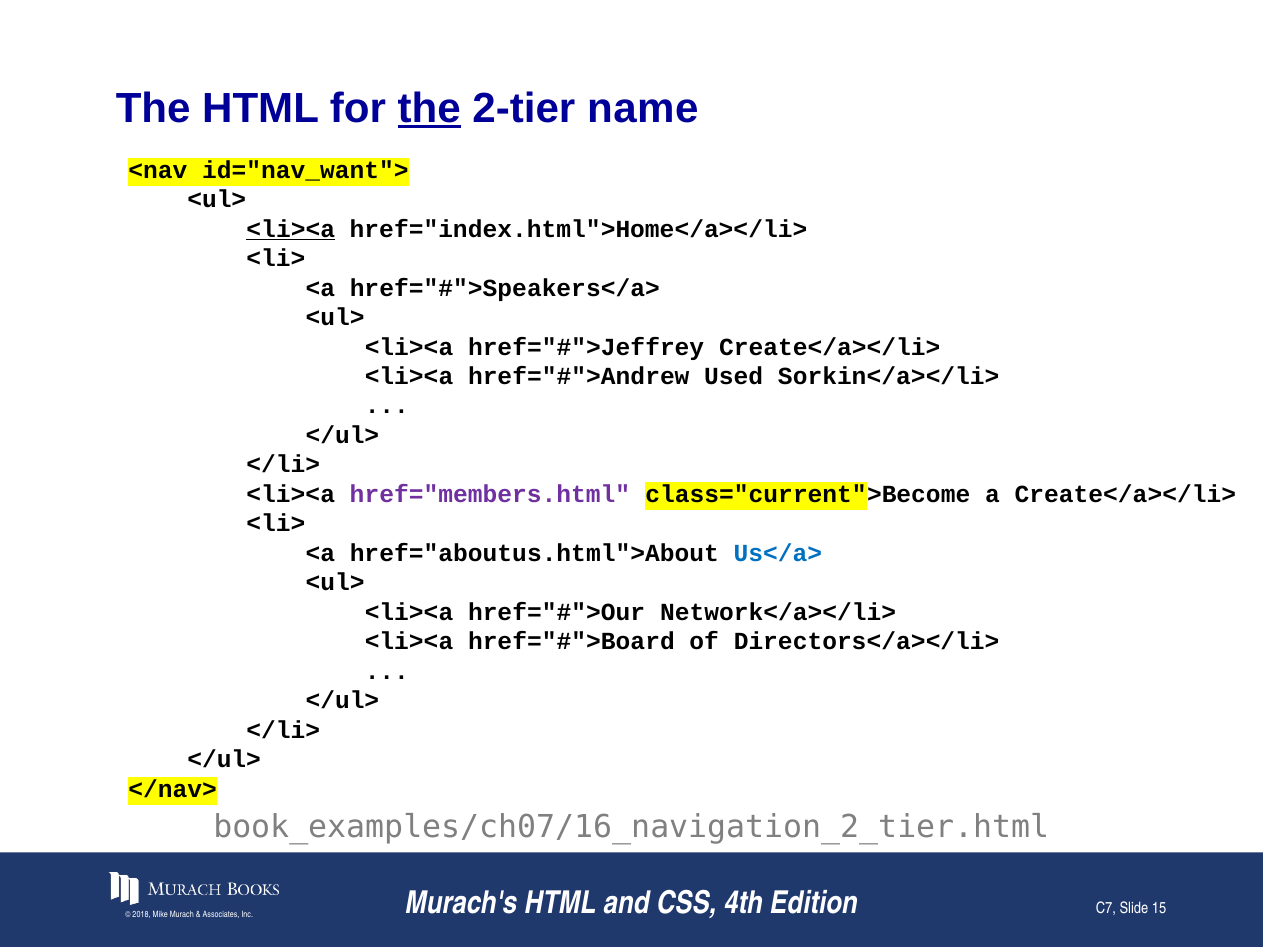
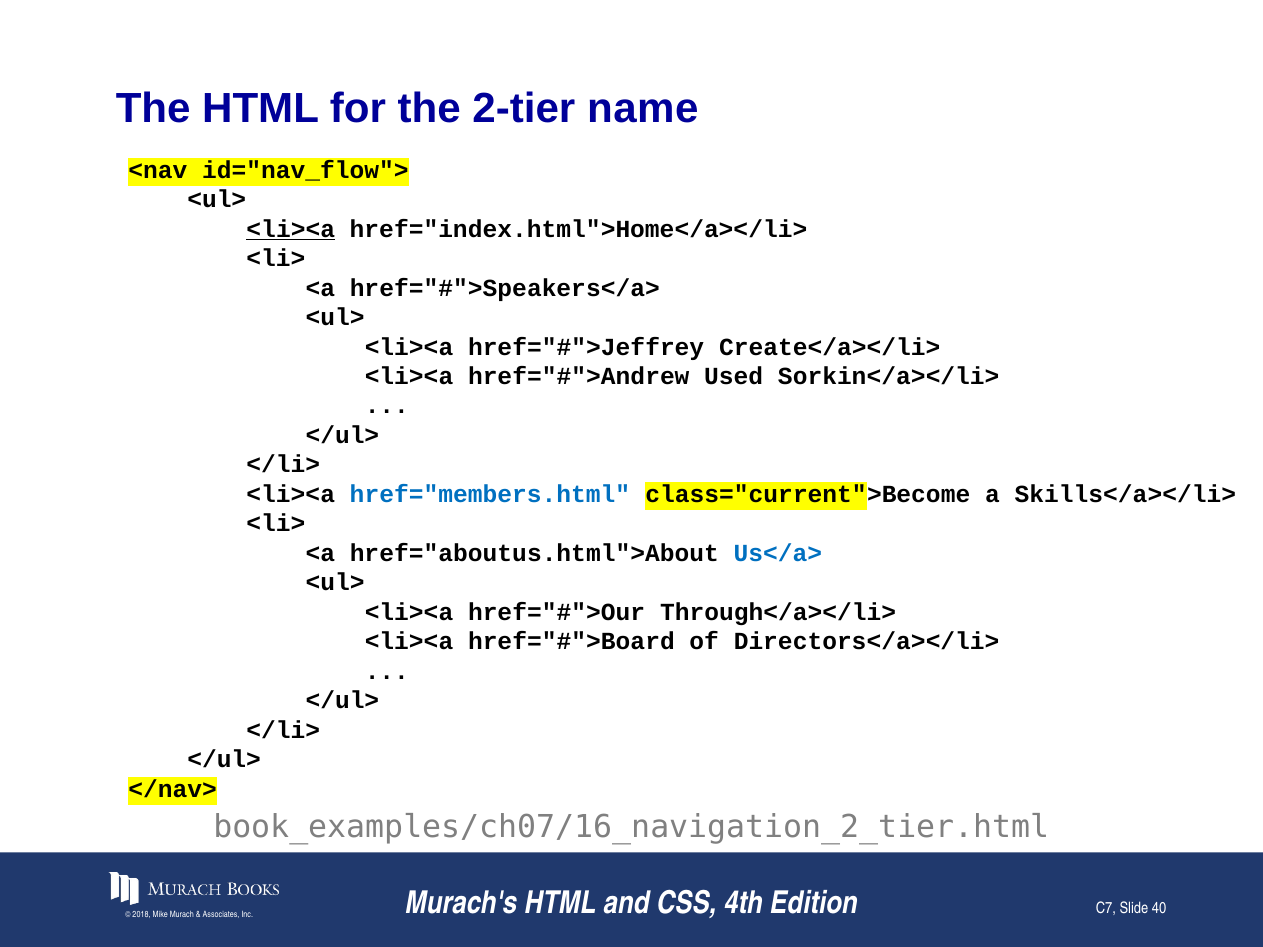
the underline: present -> none (429, 108)
id="nav_want">: id="nav_want"> -> id="nav_flow"> (305, 170)
href="members.html colour: purple -> blue (490, 494)
a Create</a></li>: Create</a></li> -> Skills</a></li> (1125, 494)
Network</a></li>: Network</a></li> -> Through</a></li> (778, 612)
15: 15 -> 40 (1159, 909)
